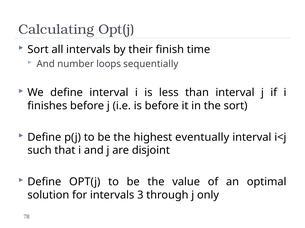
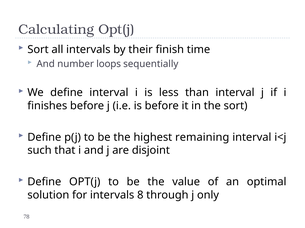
eventually: eventually -> remaining (202, 138)
3: 3 -> 8 (140, 196)
